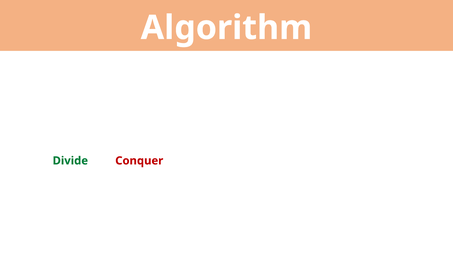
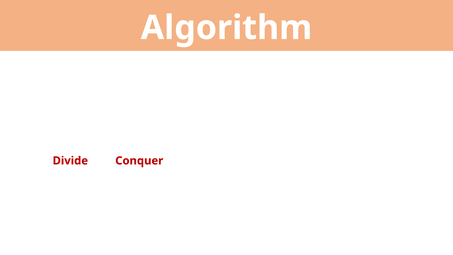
Divide colour: green -> red (70, 161)
